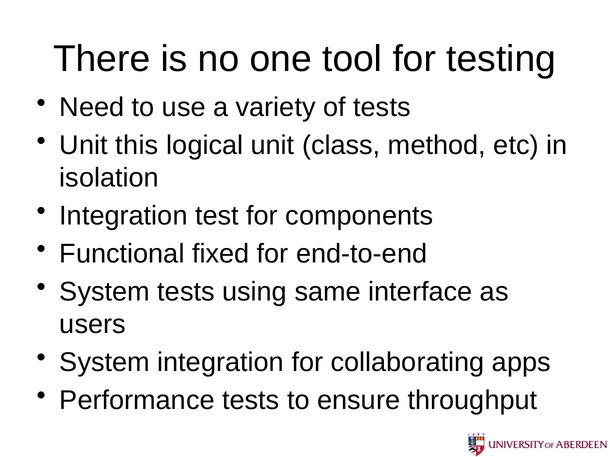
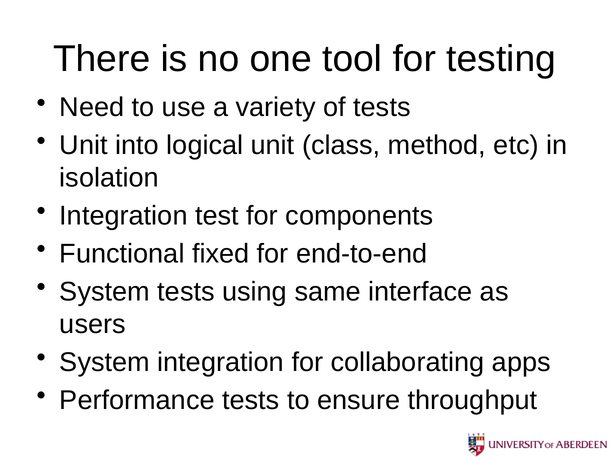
this: this -> into (137, 146)
